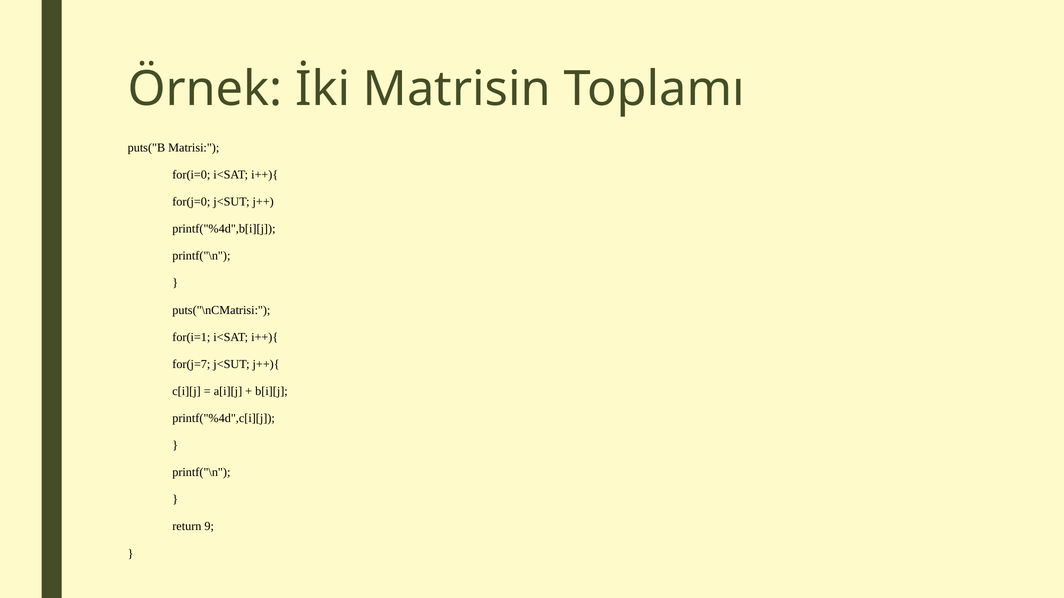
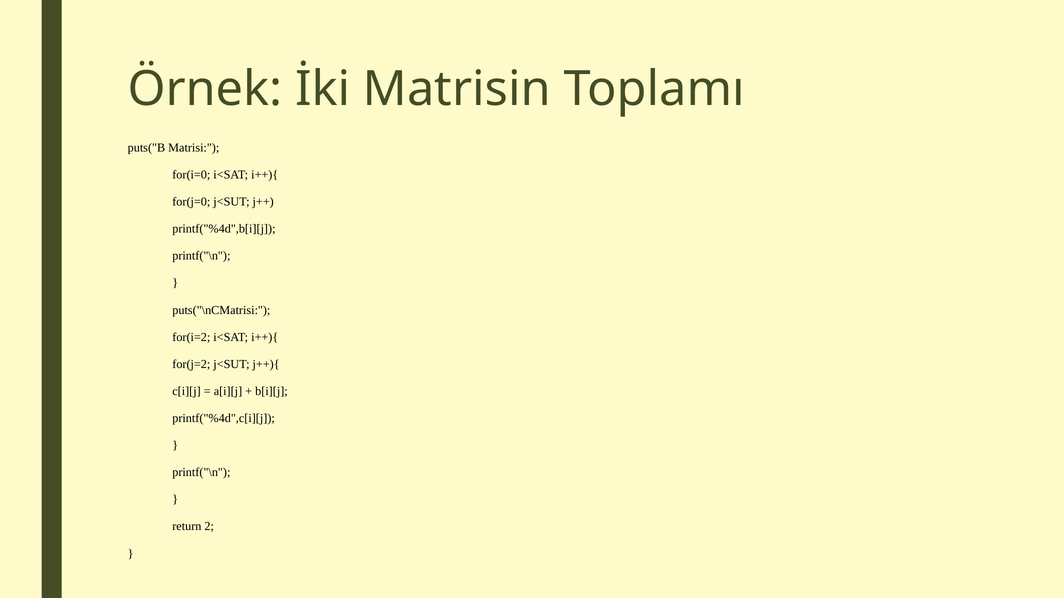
for(i=1: for(i=1 -> for(i=2 (191, 337)
for(j=7: for(j=7 -> for(j=2 (191, 364)
9: 9 -> 2 (209, 527)
